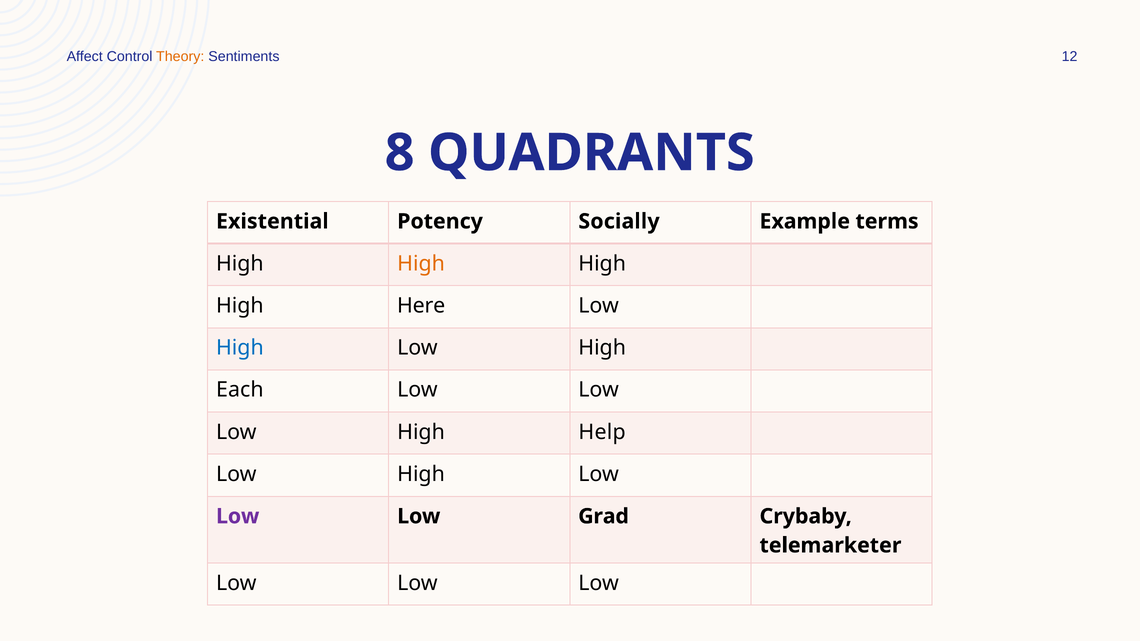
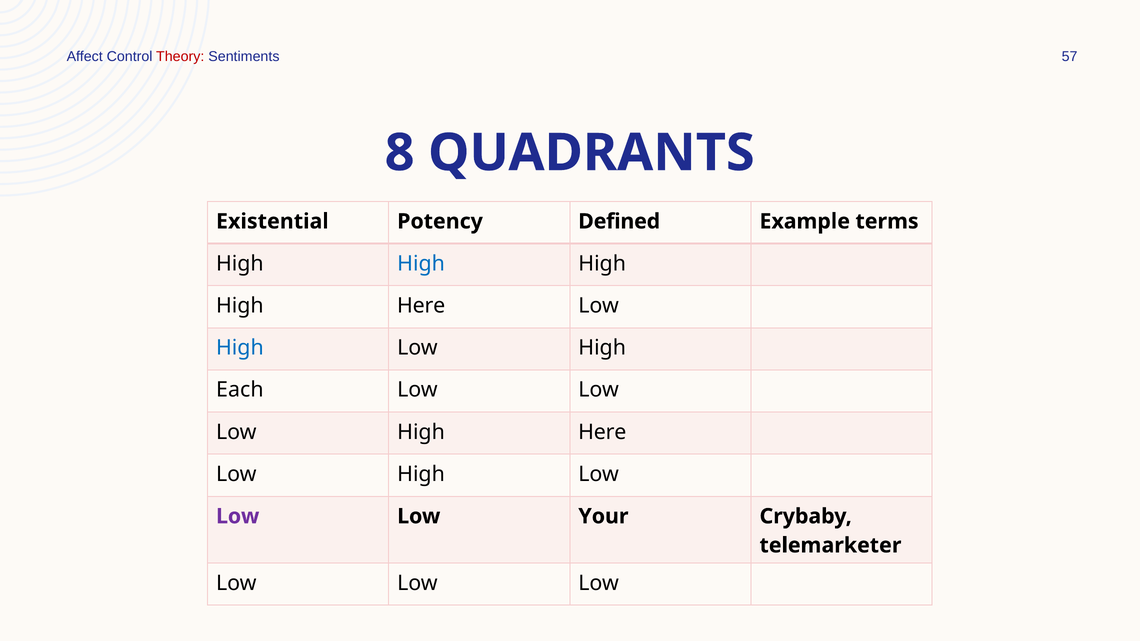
Theory colour: orange -> red (180, 57)
12: 12 -> 57 (1070, 57)
Socially: Socially -> Defined (619, 222)
High colour: orange -> blue (421, 264)
Low High Help: Help -> Here (602, 432)
Grad: Grad -> Your (603, 517)
